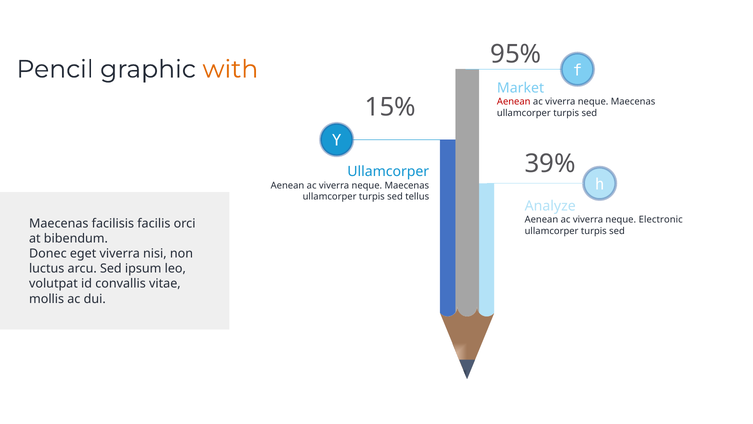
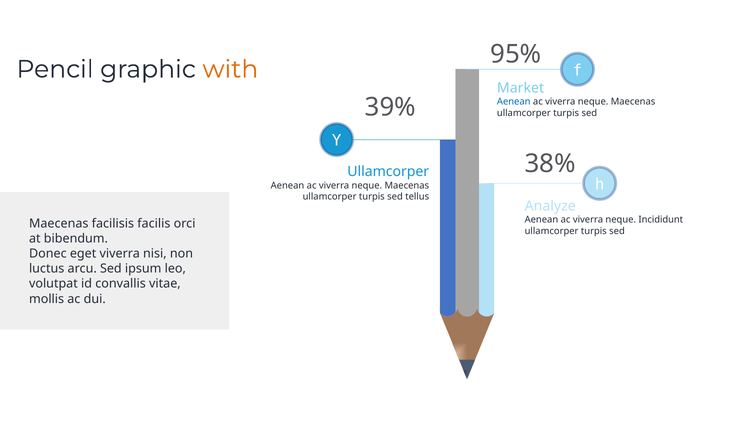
Aenean colour: red -> blue (514, 102)
15%: 15% -> 39% (390, 107)
39%: 39% -> 38% (550, 164)
Electronic: Electronic -> Incididunt (661, 220)
